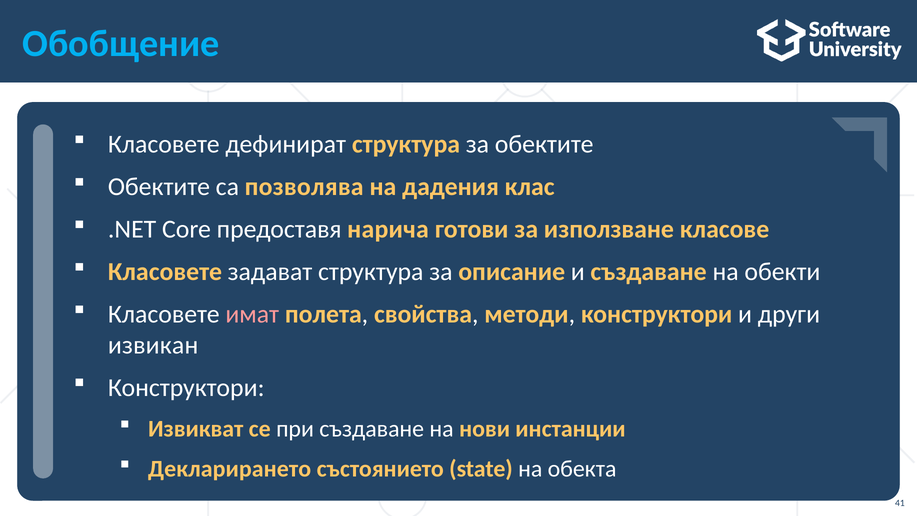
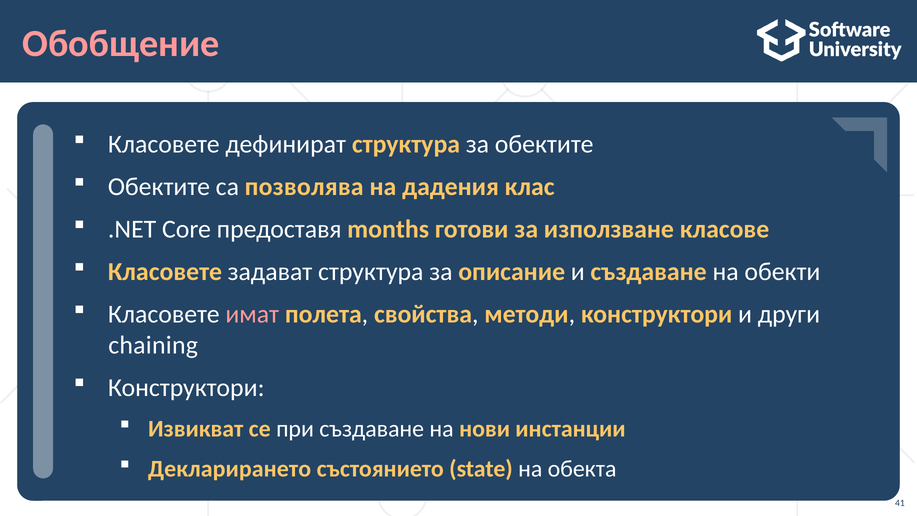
Обобщение colour: light blue -> pink (121, 43)
нарича: нарича -> months (388, 229)
извикан: извикан -> chaining (153, 345)
